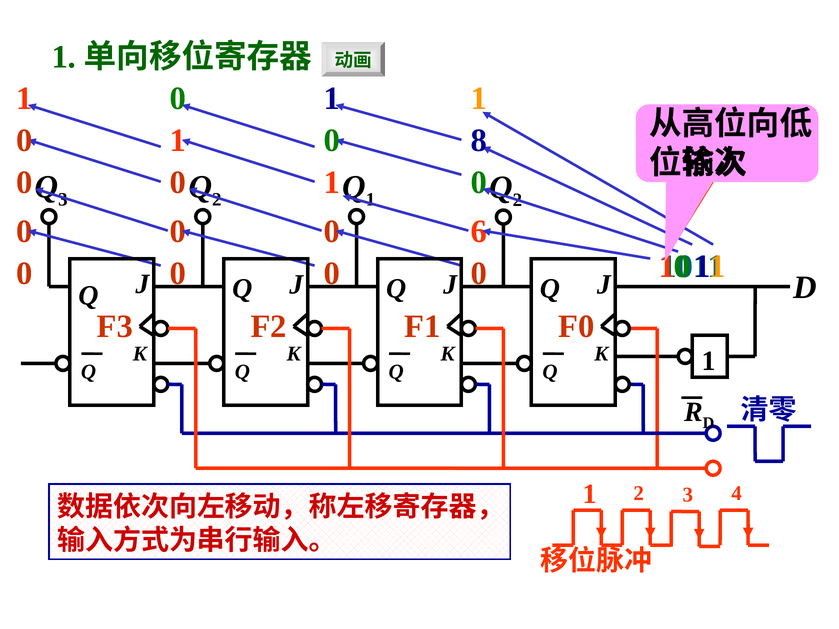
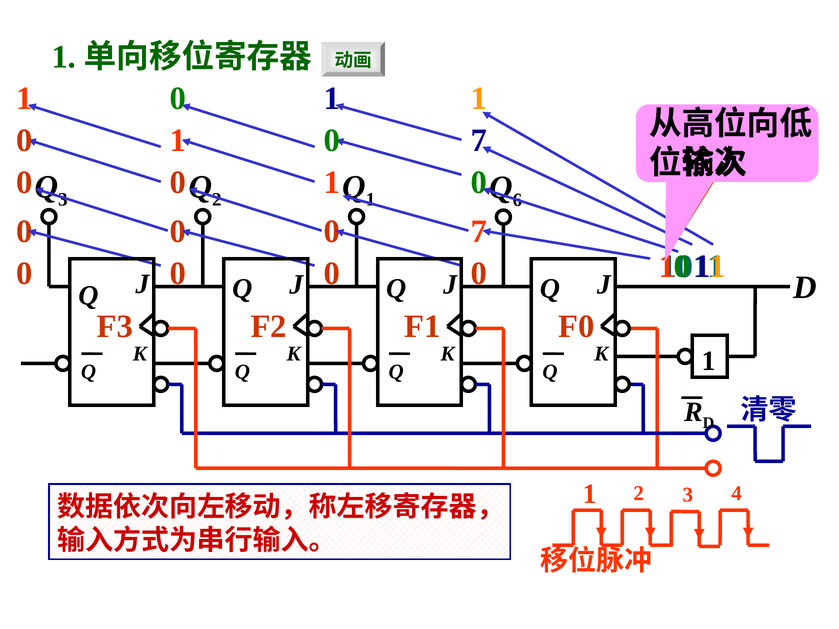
1 0 8: 8 -> 7 (479, 141)
2: 2 -> 6 (517, 200)
0 0 6: 6 -> 7 (479, 232)
